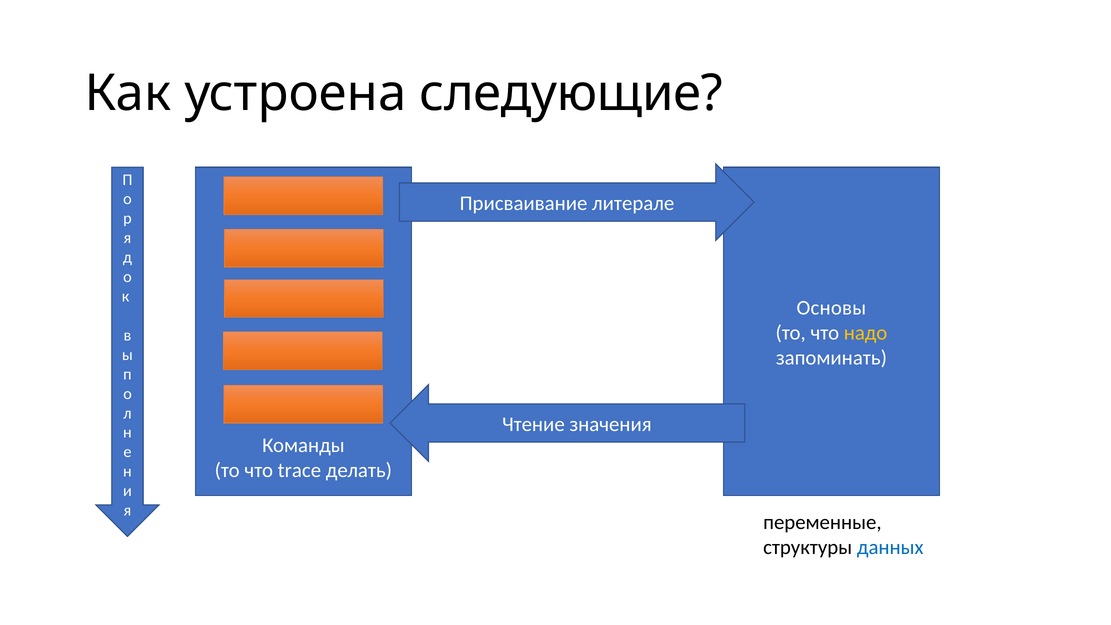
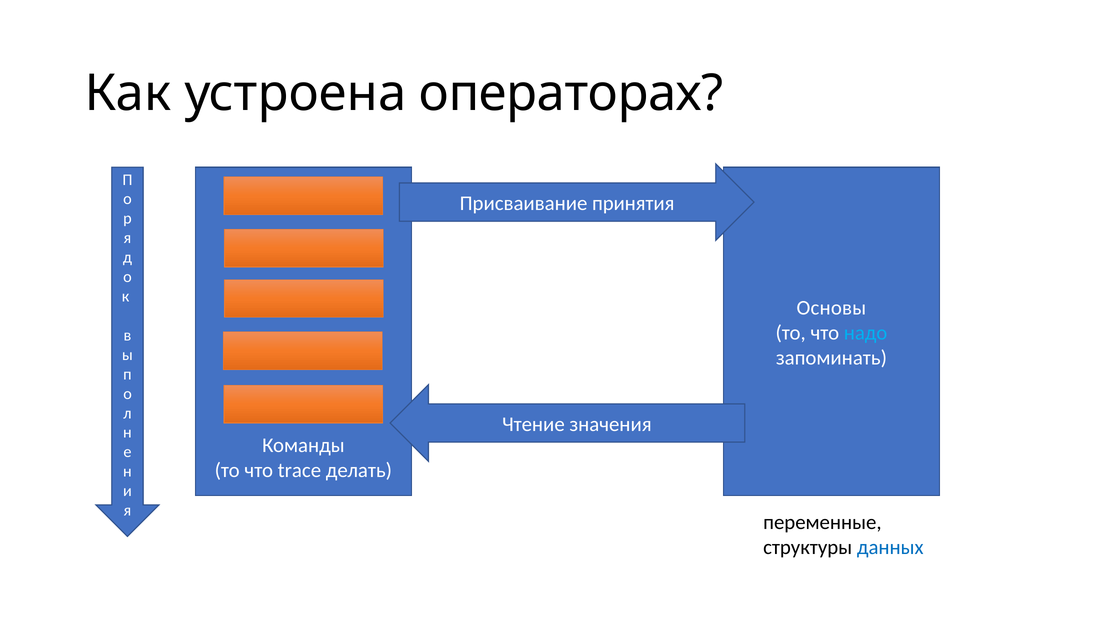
следующие: следующие -> операторах (571, 93)
литерале: литерале -> принятия (633, 204)
надо colour: yellow -> light blue (866, 333)
